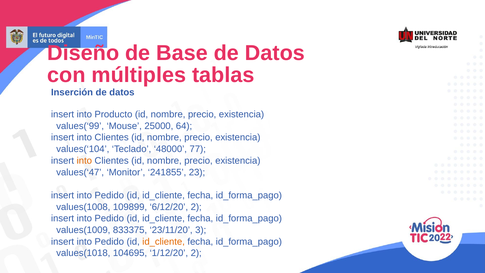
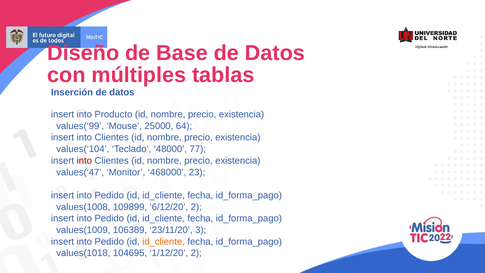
into colour: orange -> red (84, 161)
241855: 241855 -> 468000 (167, 172)
833375: 833375 -> 106389 (130, 230)
